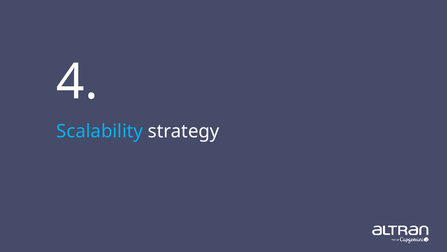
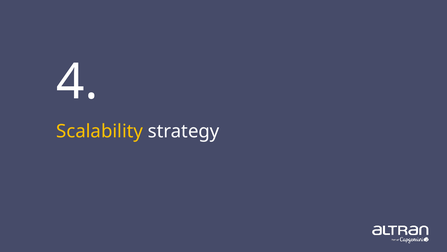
Scalability colour: light blue -> yellow (100, 131)
